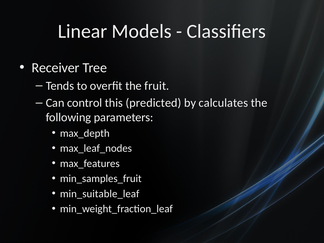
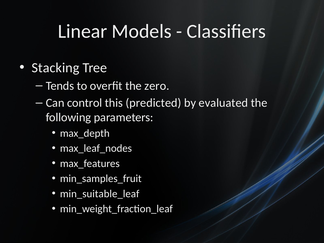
Receiver: Receiver -> Stacking (55, 68)
fruit: fruit -> zero (157, 86)
calculates: calculates -> evaluated (223, 103)
